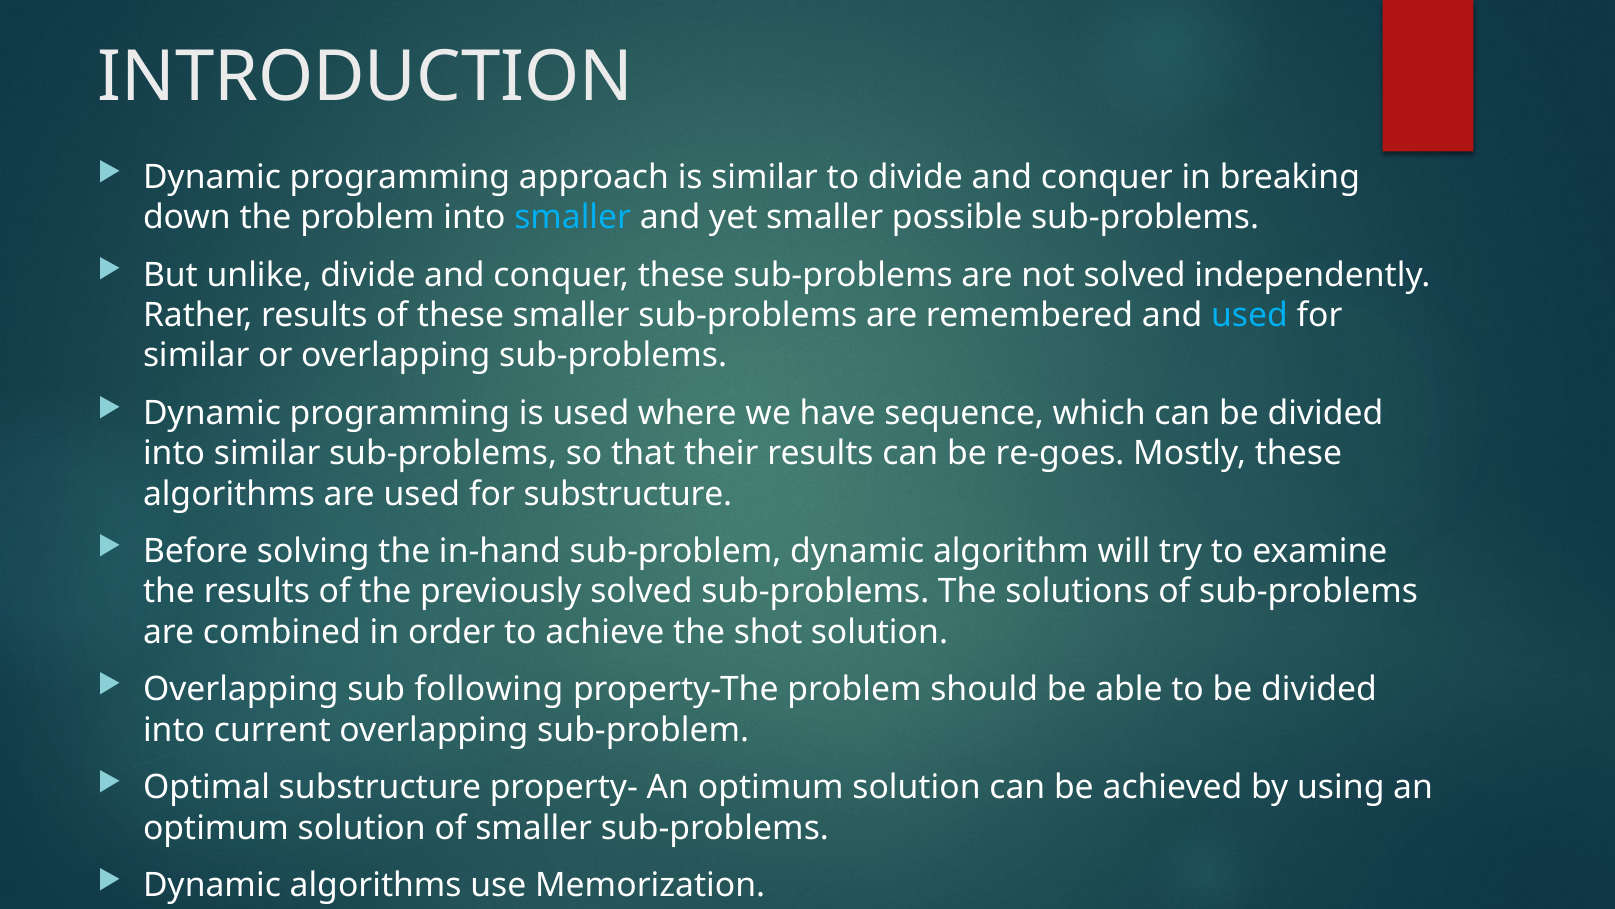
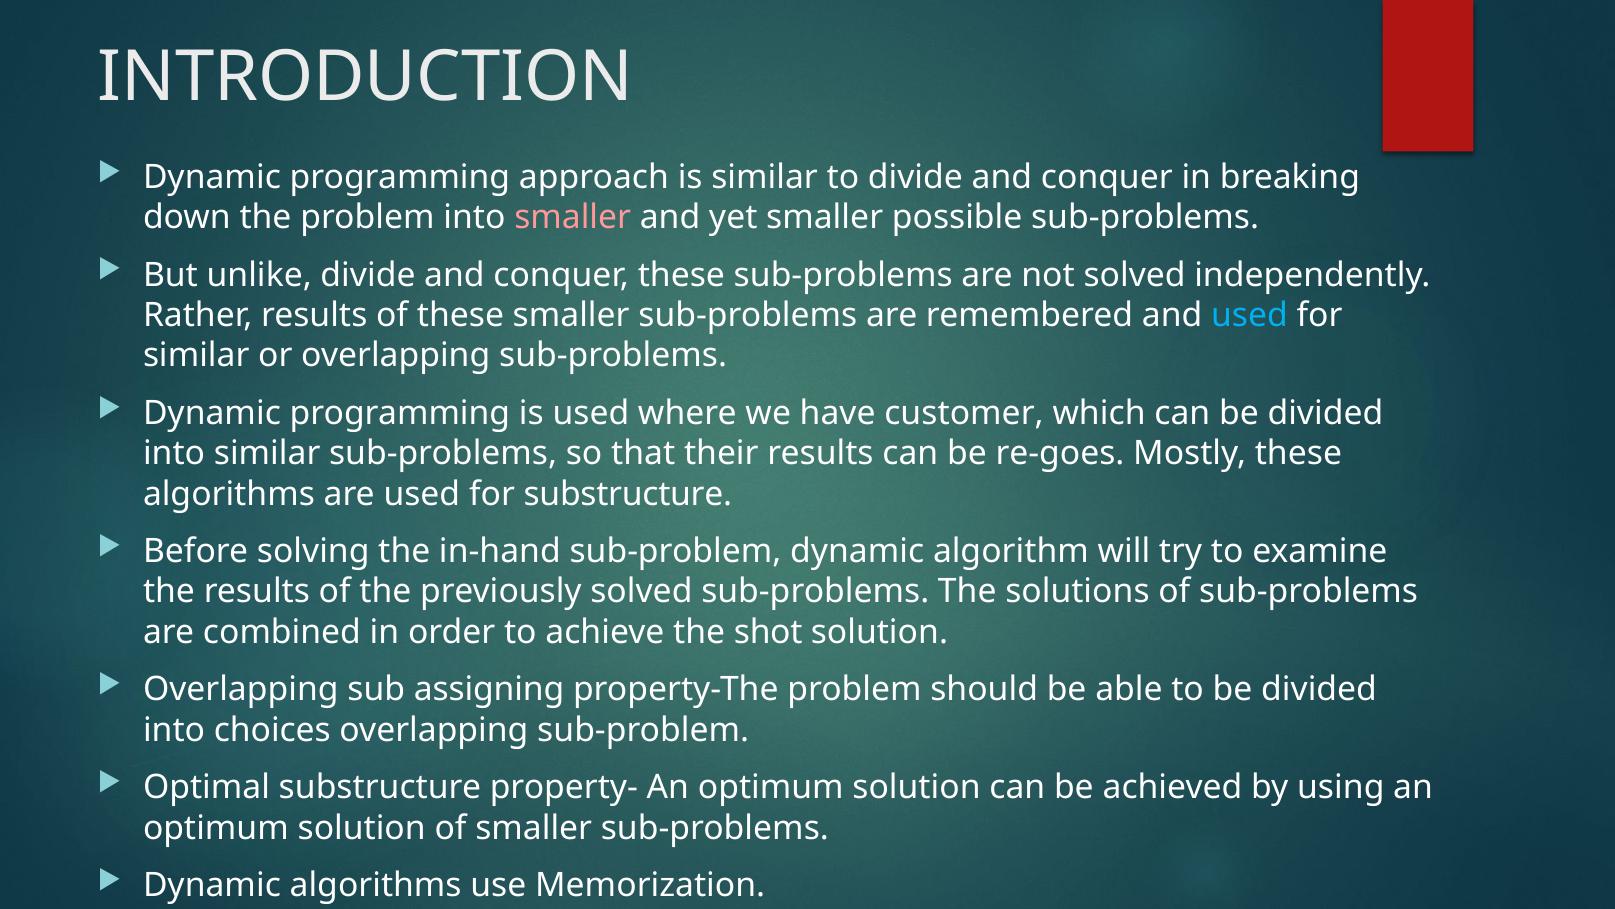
smaller colour: light blue -> pink (573, 217)
sequence: sequence -> customer (964, 413)
following: following -> assigning (489, 689)
current: current -> choices (272, 730)
